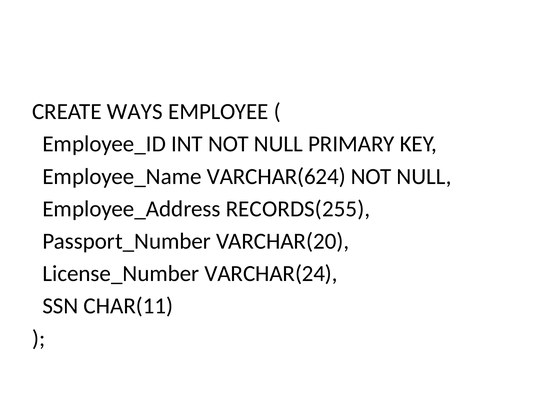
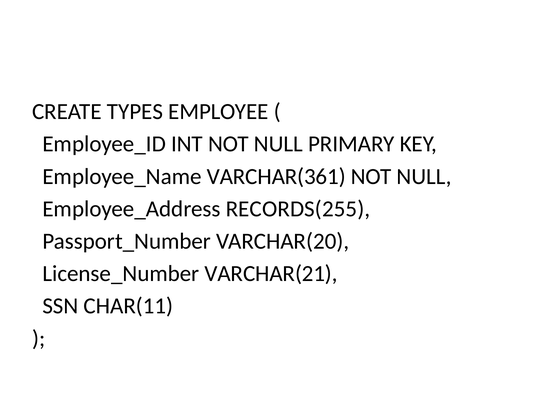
WAYS: WAYS -> TYPES (135, 112)
VARCHAR(624: VARCHAR(624 -> VARCHAR(361 (276, 177)
VARCHAR(24: VARCHAR(24 -> VARCHAR(21 (271, 274)
